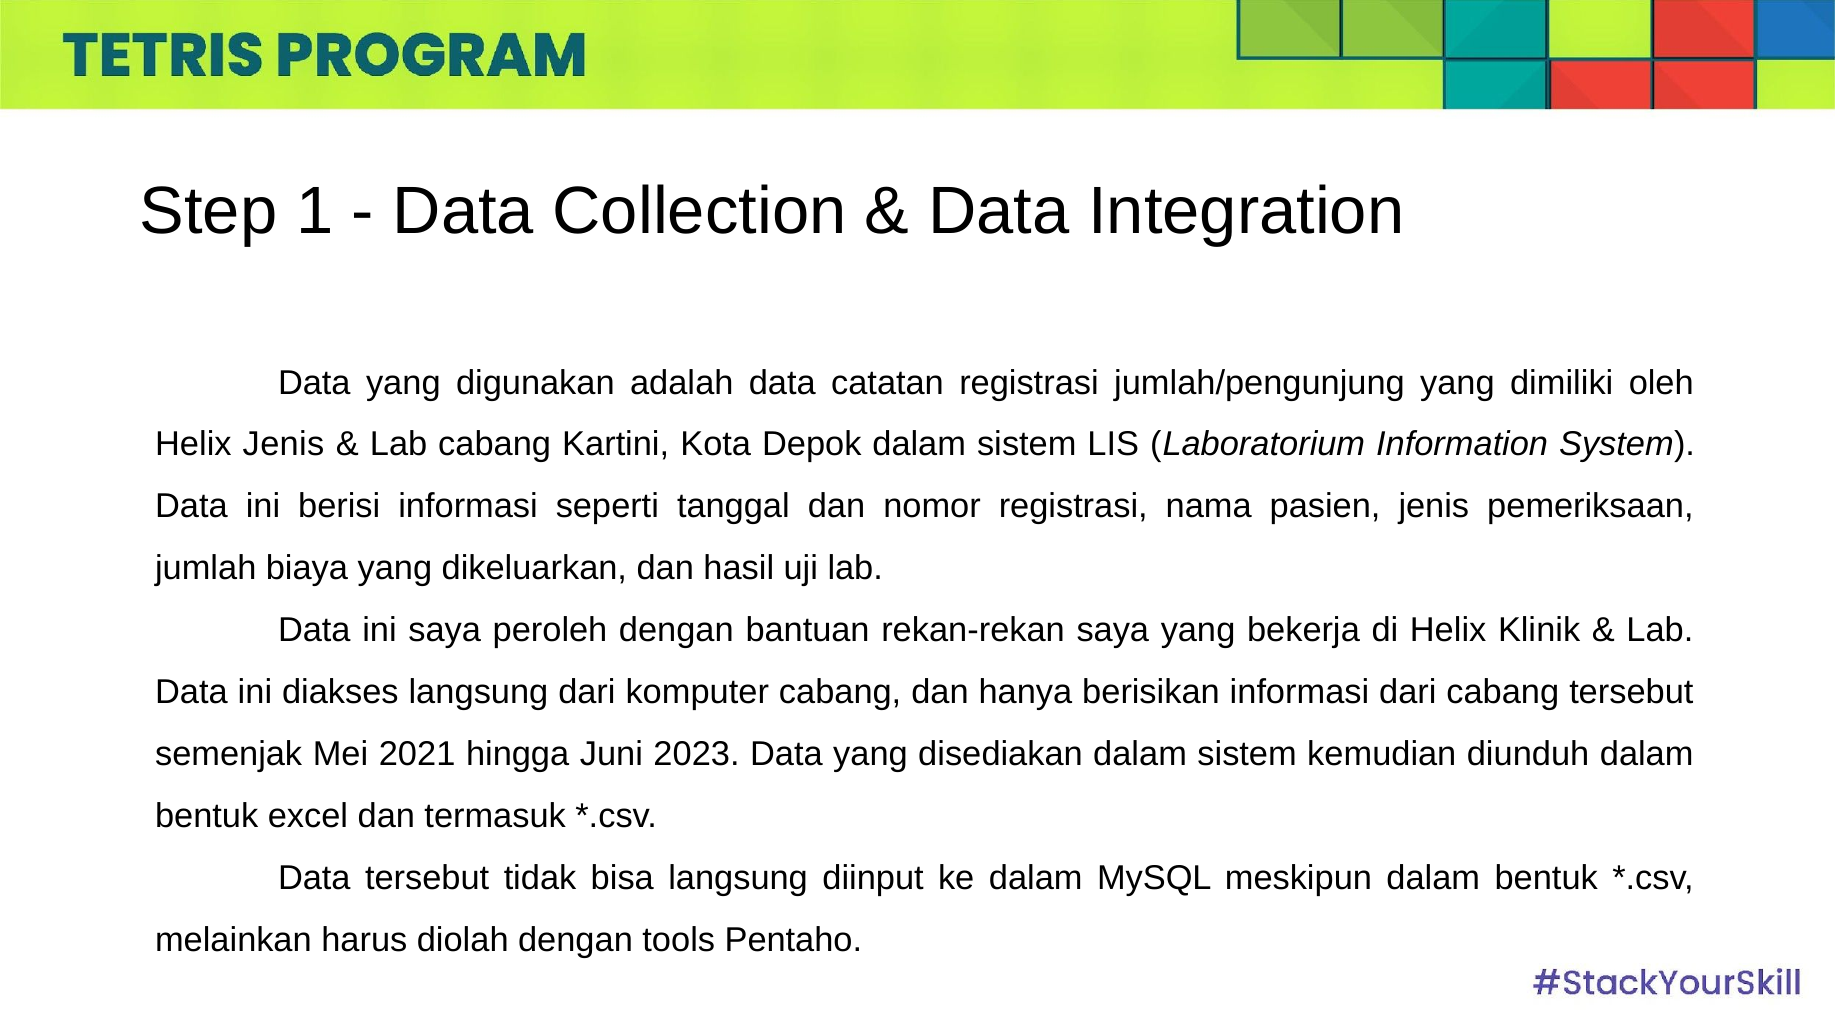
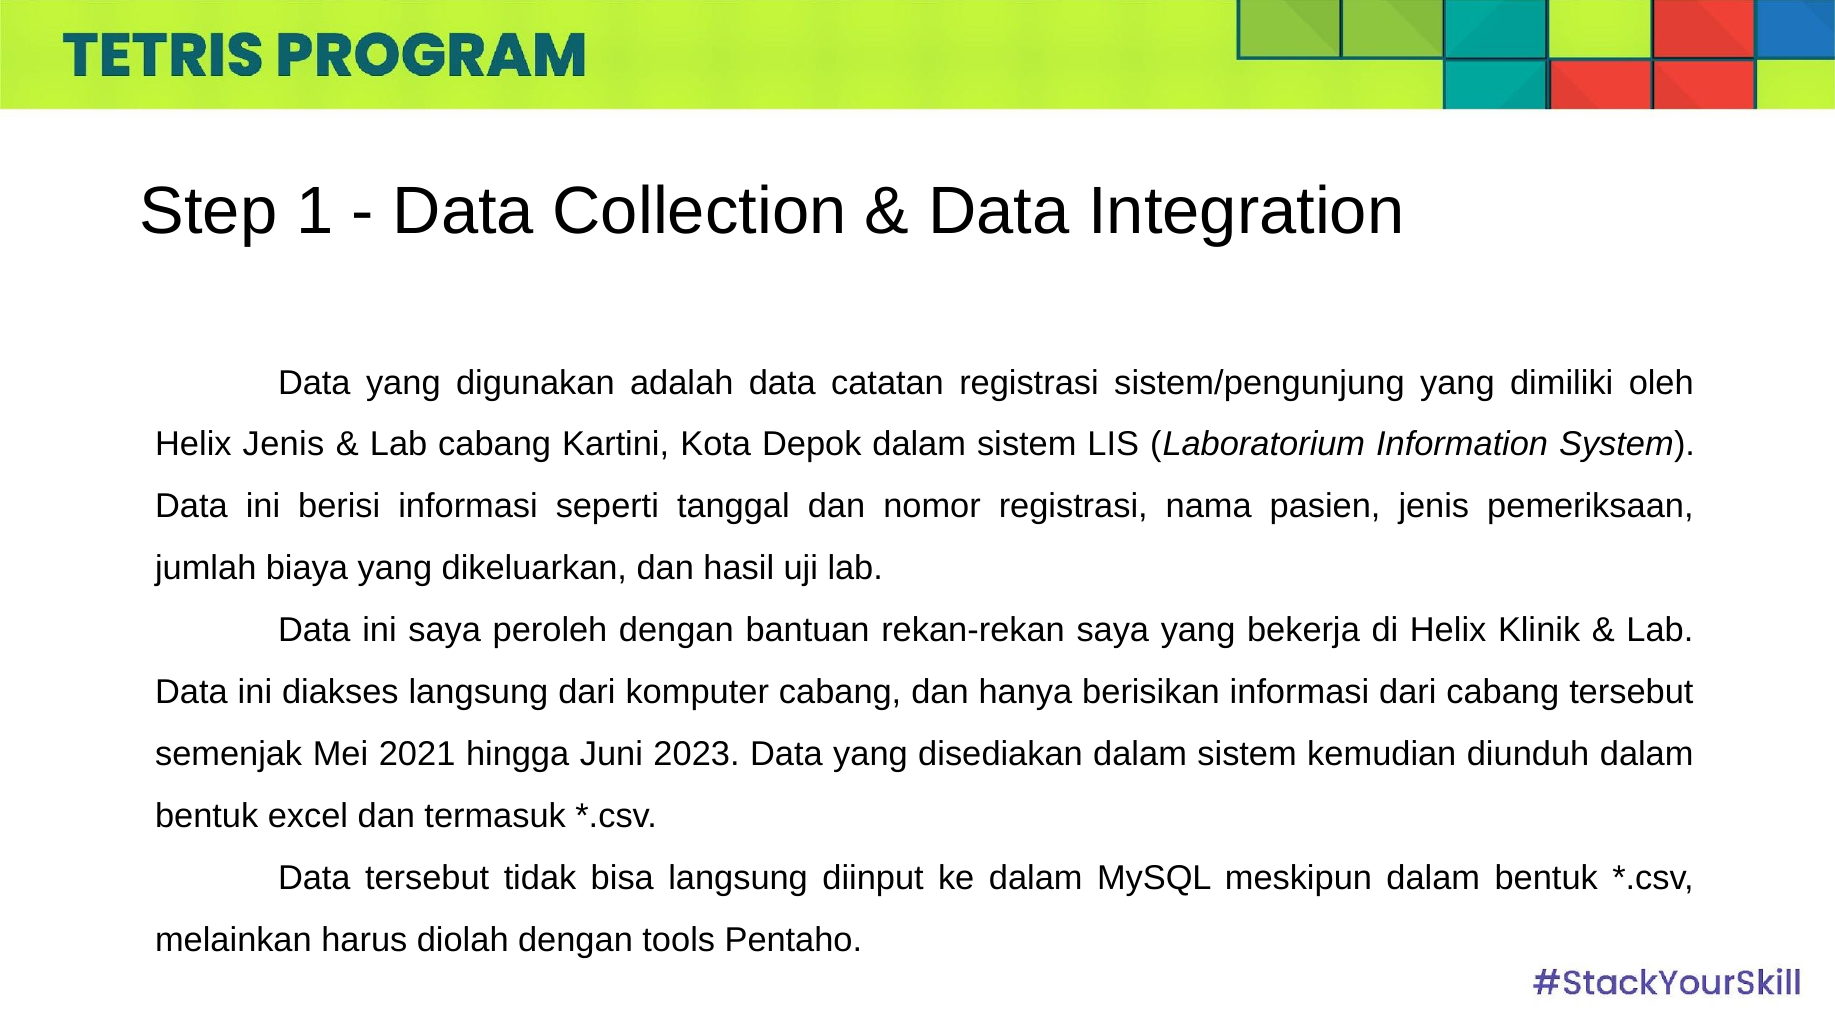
jumlah/pengunjung: jumlah/pengunjung -> sistem/pengunjung (1259, 383)
